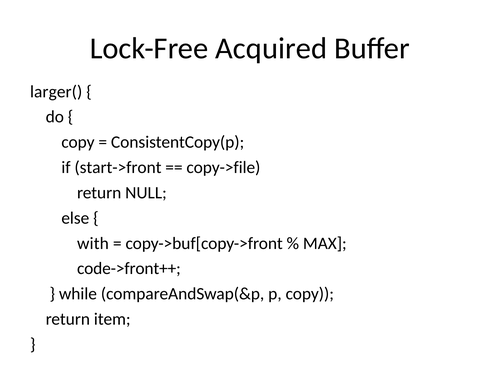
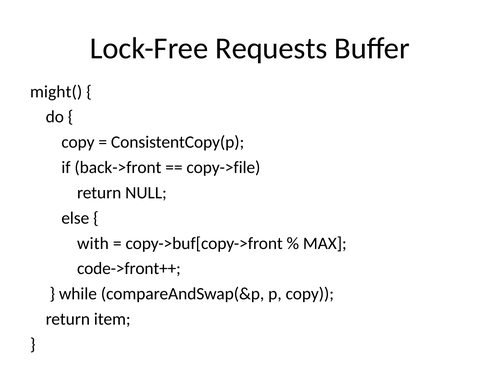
Acquired: Acquired -> Requests (271, 48)
larger(: larger( -> might( (56, 92)
start->front: start->front -> back->front (118, 167)
